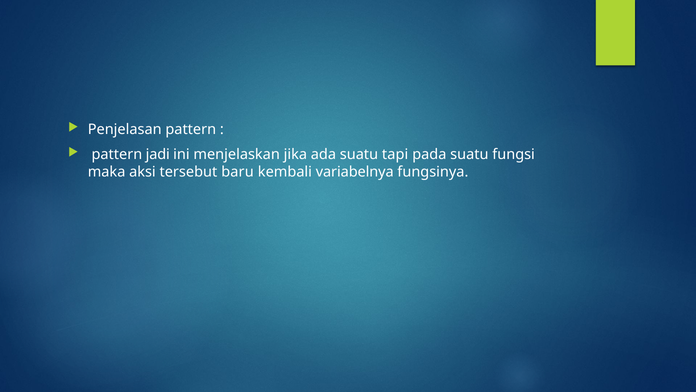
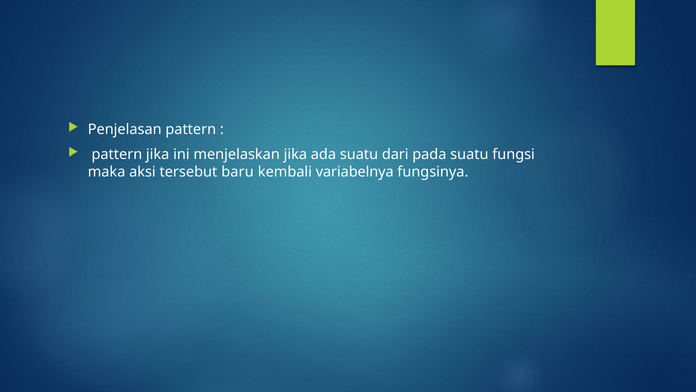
pattern jadi: jadi -> jika (158, 154)
tapi: tapi -> dari (395, 154)
